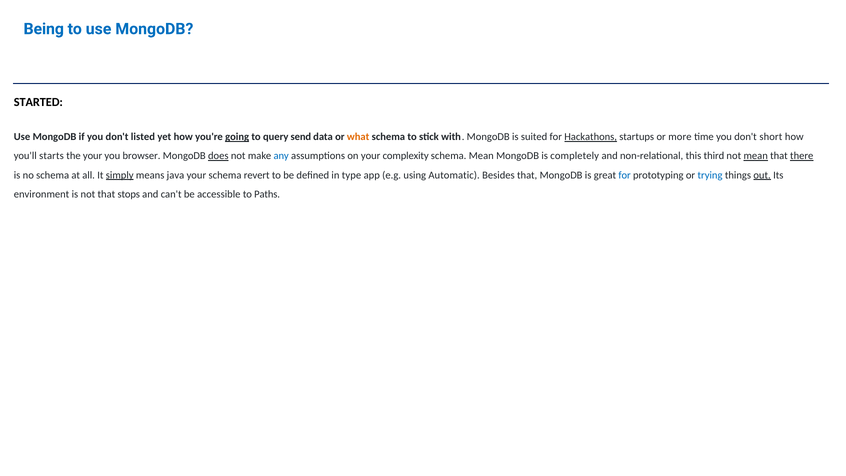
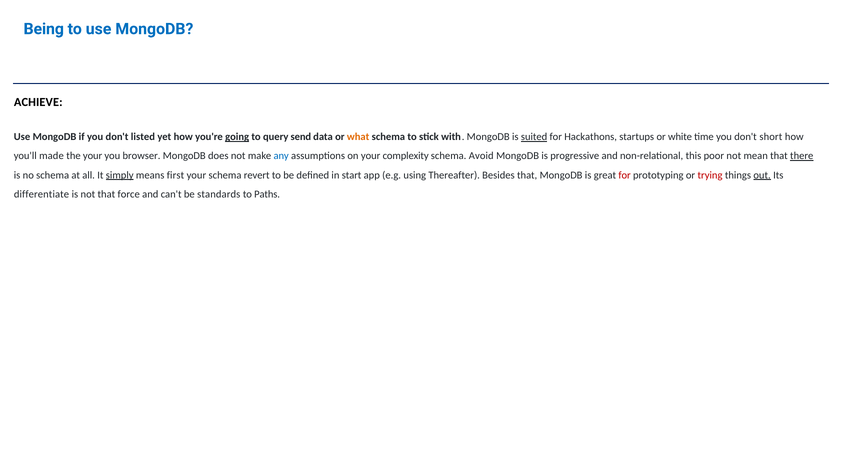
STARTED: STARTED -> ACHIEVE (38, 102)
suited underline: none -> present (534, 137)
Hackathons underline: present -> none (591, 137)
more: more -> white (680, 137)
starts: starts -> made (51, 156)
does underline: present -> none (218, 156)
schema Mean: Mean -> Avoid (481, 156)
completely: completely -> progressive (575, 156)
third: third -> poor (714, 156)
mean underline: present -> none (756, 156)
java: java -> first (175, 175)
type: type -> start (352, 175)
Automatic: Automatic -> Thereafter (454, 175)
for colour: blue -> red (625, 175)
trying colour: blue -> red (710, 175)
environment: environment -> differentiate (41, 194)
stops: stops -> force (129, 194)
accessible: accessible -> standards (219, 194)
